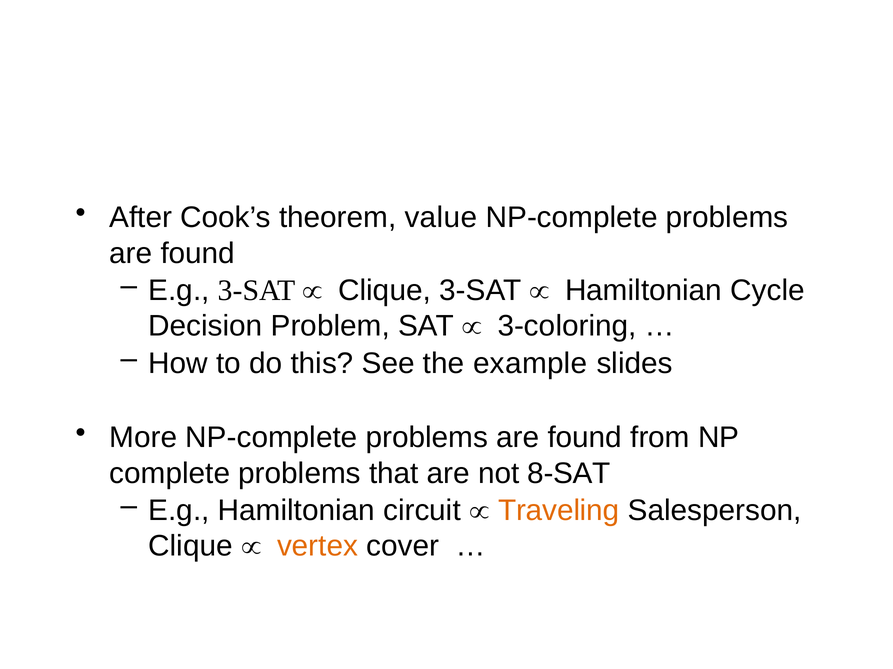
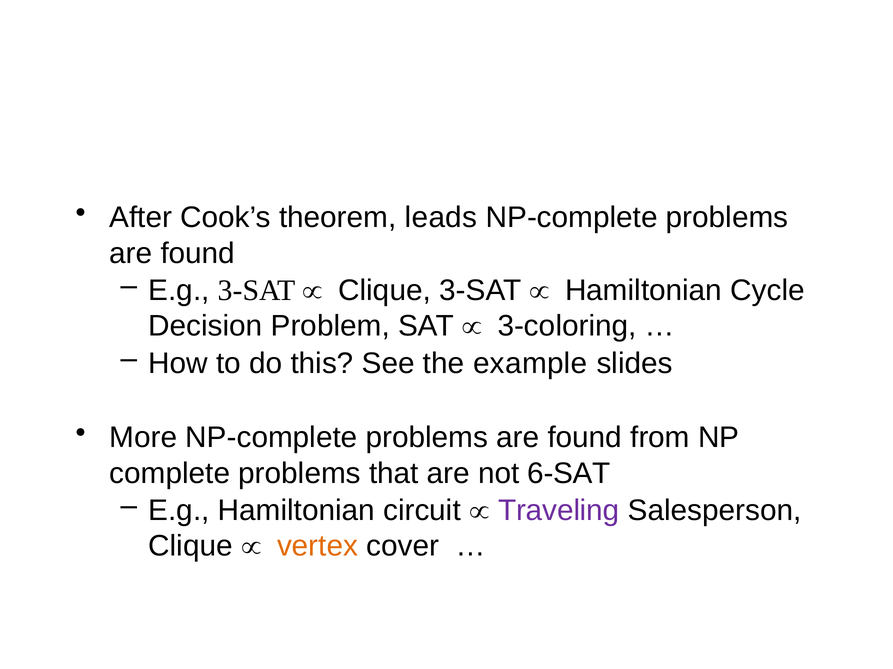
value: value -> leads (441, 218)
8-SAT: 8-SAT -> 6-SAT (569, 474)
Traveling colour: orange -> purple (559, 511)
